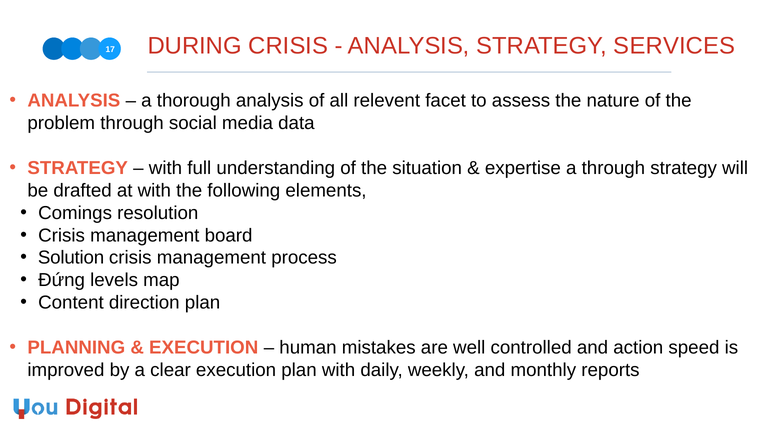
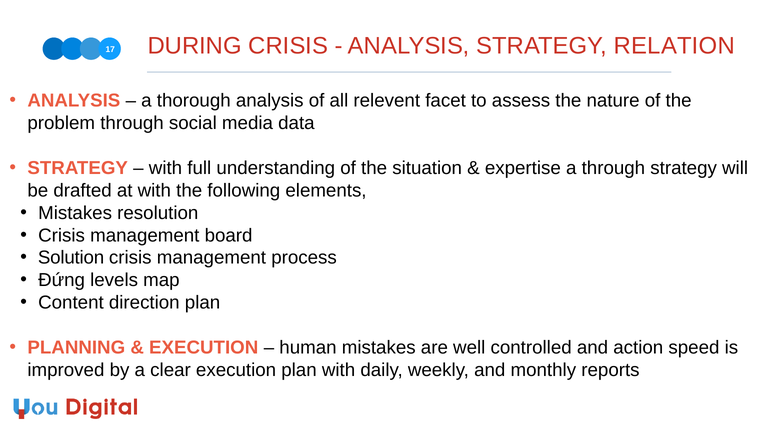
SERVICES: SERVICES -> RELATION (674, 46)
Comings: Comings -> Mistakes (75, 213)
